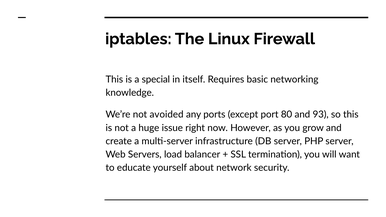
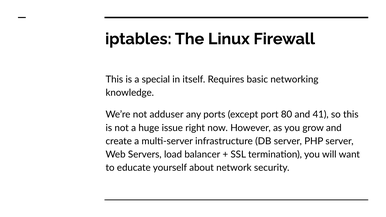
avoided: avoided -> adduser (167, 115)
93: 93 -> 41 (321, 115)
